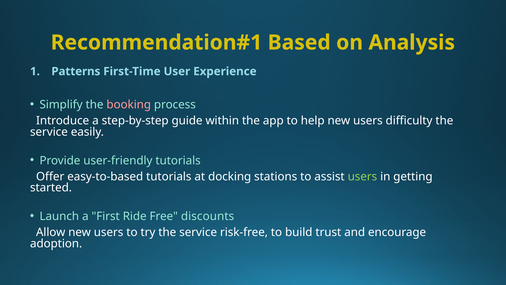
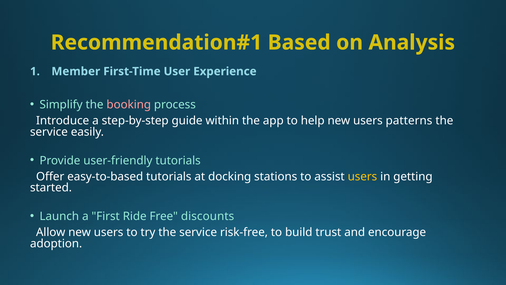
Patterns: Patterns -> Member (76, 71)
difficulty: difficulty -> patterns (409, 121)
users colour: light green -> yellow (362, 176)
